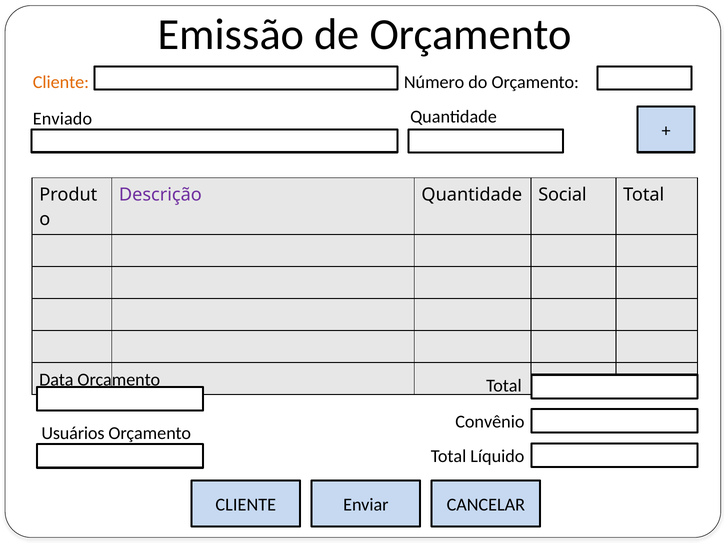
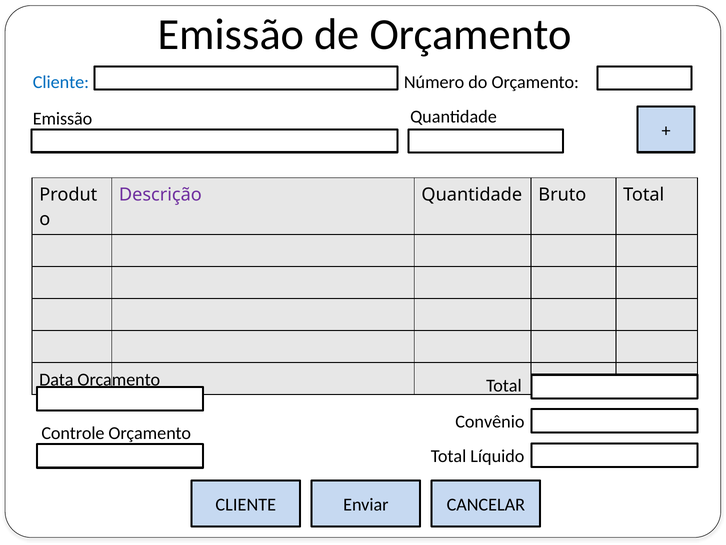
Cliente colour: orange -> blue (61, 82)
Enviado: Enviado -> Emissão (63, 118)
Social: Social -> Bruto (562, 195)
Usuários: Usuários -> Controle (73, 433)
